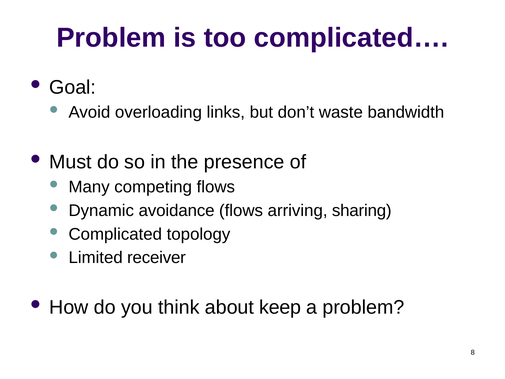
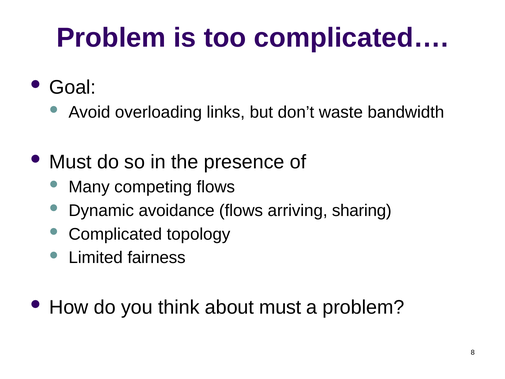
receiver: receiver -> fairness (156, 258)
about keep: keep -> must (280, 307)
